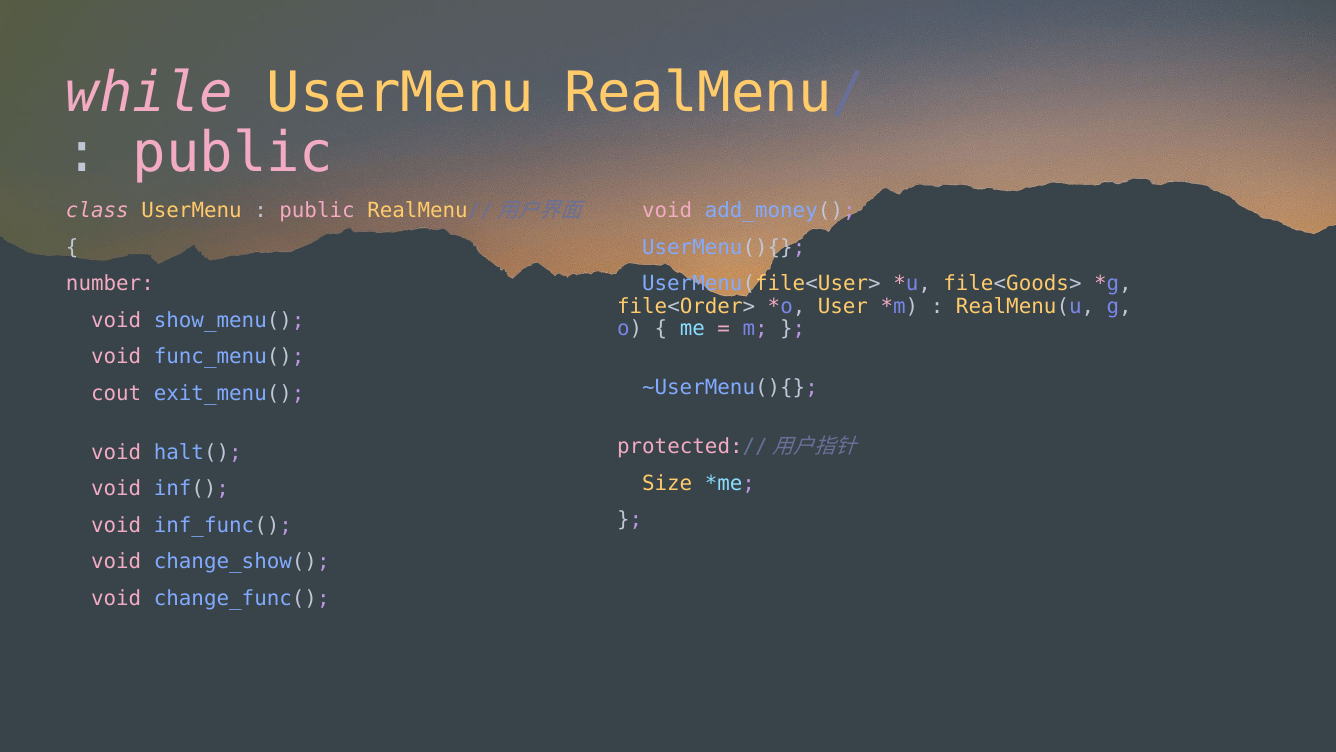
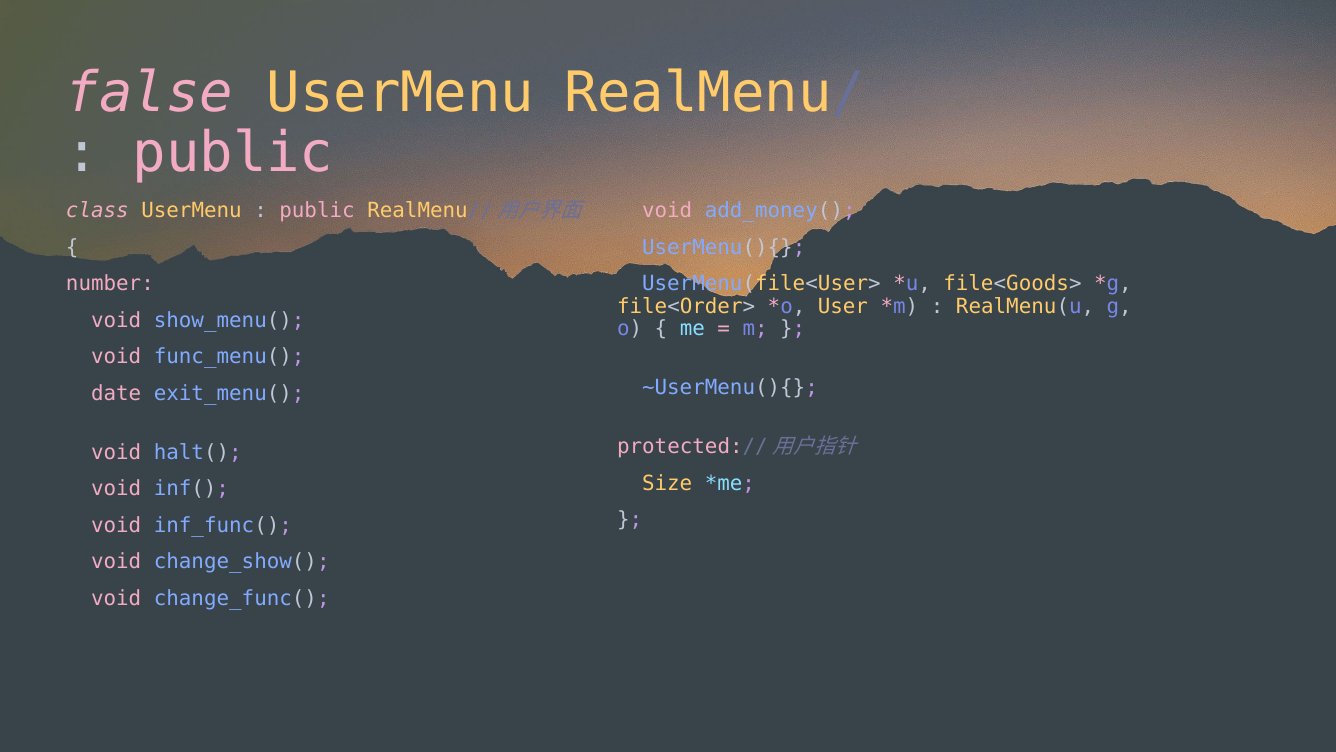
while: while -> false (150, 93)
cout: cout -> date (116, 393)
